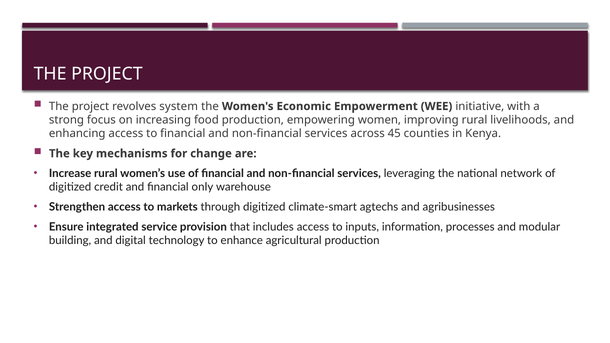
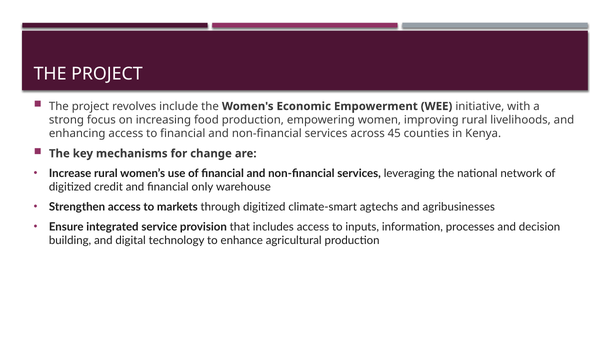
system: system -> include (179, 106)
modular: modular -> decision (540, 227)
